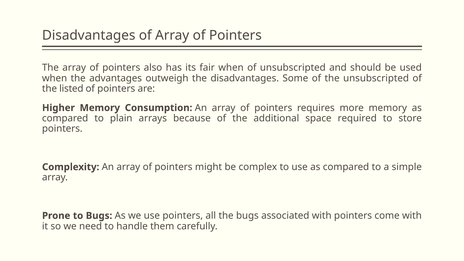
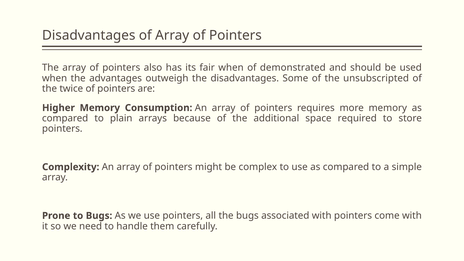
of unsubscripted: unsubscripted -> demonstrated (293, 68)
listed: listed -> twice (71, 89)
